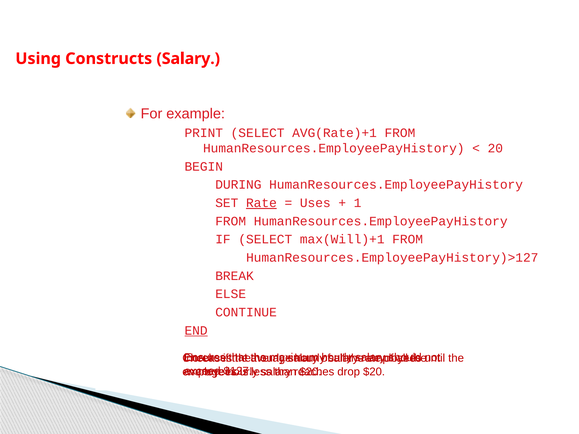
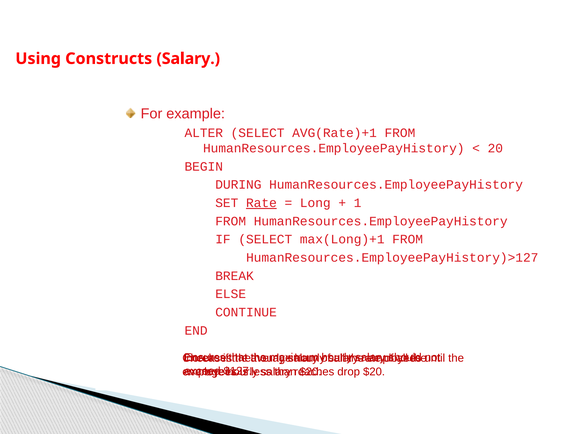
PRINT: PRINT -> ALTER (204, 133)
Uses: Uses -> Long (315, 203)
max(Will)+1: max(Will)+1 -> max(Long)+1 (342, 240)
END underline: present -> none (196, 331)
